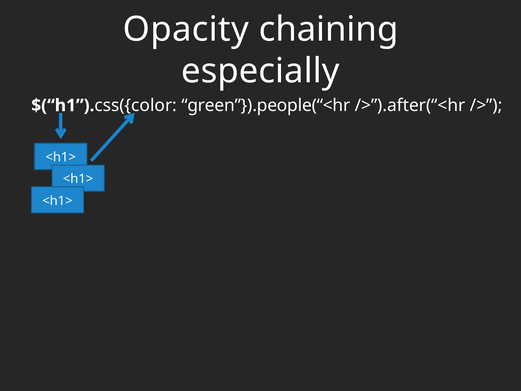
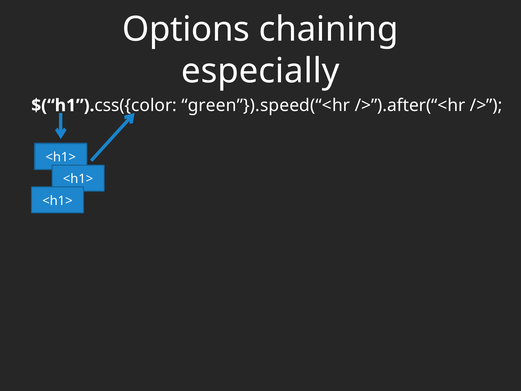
Opacity: Opacity -> Options (186, 29)
green”}).people(“<hr: green”}).people(“<hr -> green”}).speed(“<hr (266, 105)
